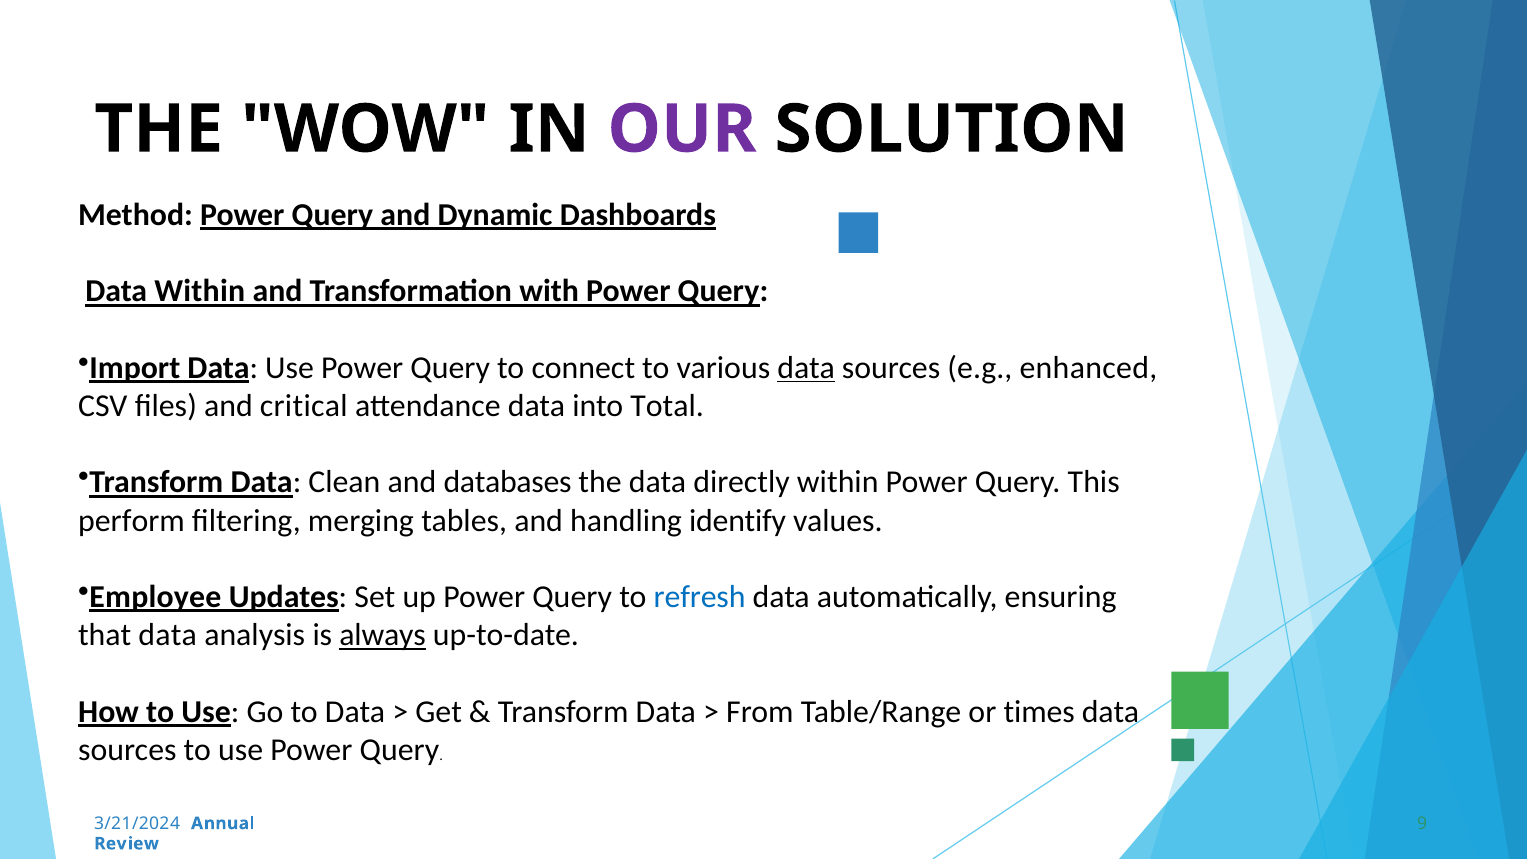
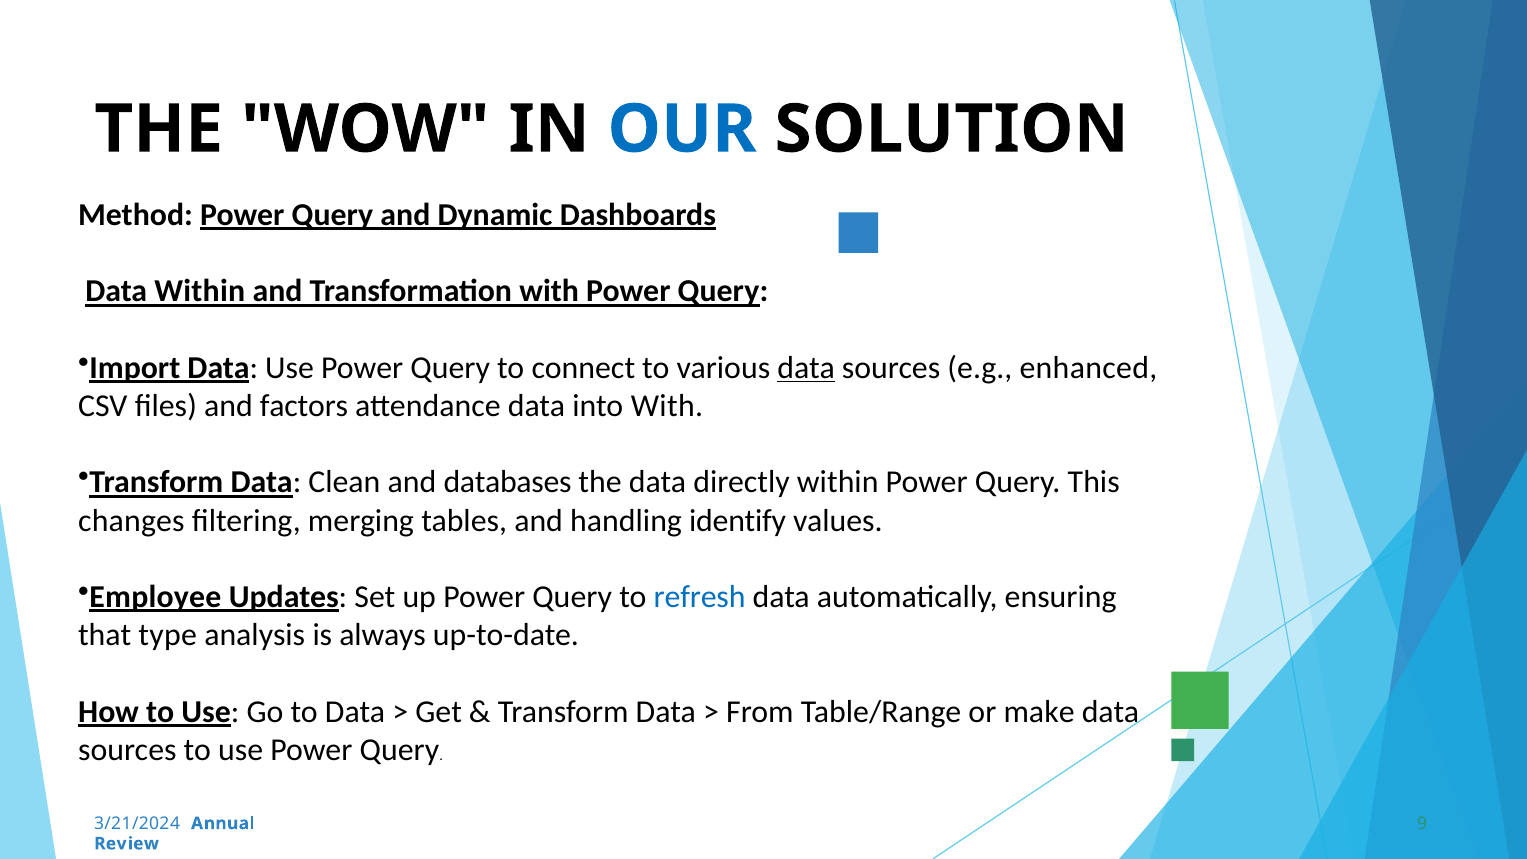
OUR colour: purple -> blue (682, 129)
critical: critical -> factors (304, 406)
into Total: Total -> With (667, 406)
perform: perform -> changes (131, 521)
that data: data -> type (168, 635)
always underline: present -> none (383, 635)
times: times -> make (1039, 711)
